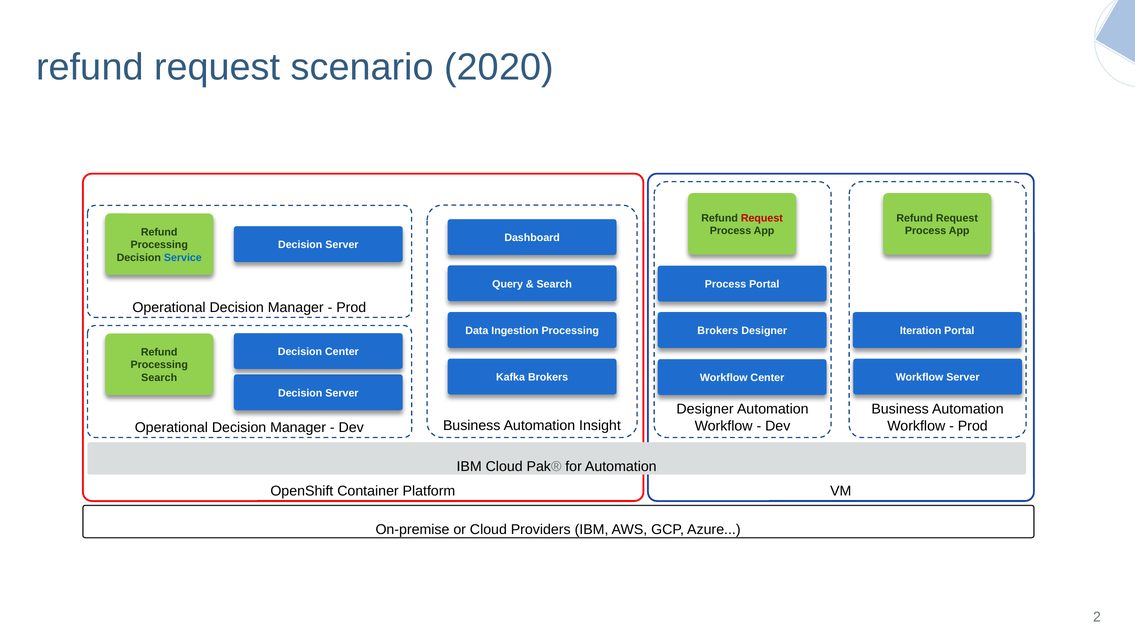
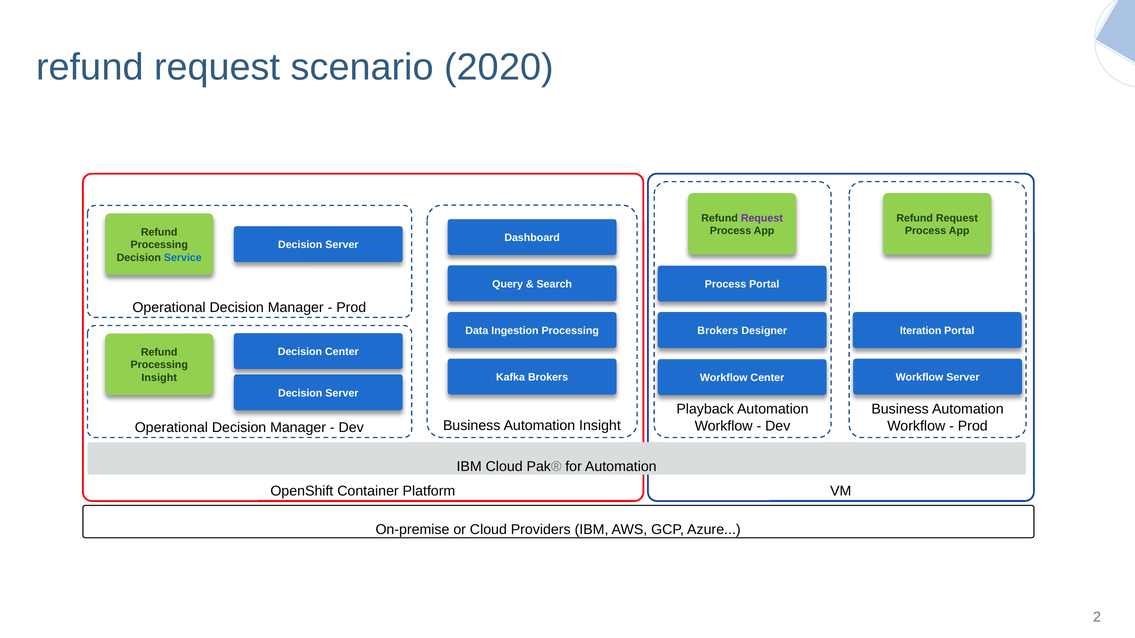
Request colour: red -> purple (762, 218)
Search: Search -> Insight (159, 378)
Designer: Designer -> Playback (705, 410)
